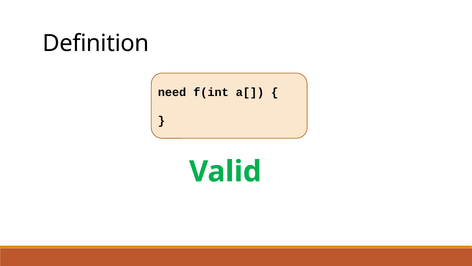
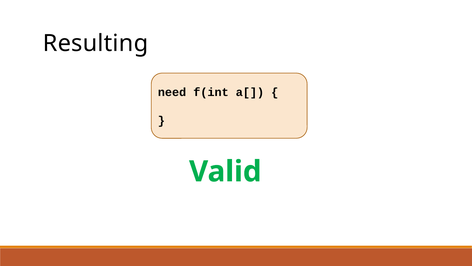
Definition: Definition -> Resulting (96, 43)
